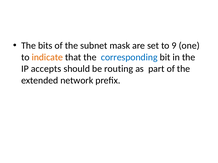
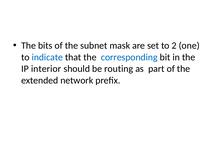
9: 9 -> 2 (174, 46)
indicate colour: orange -> blue (47, 57)
accepts: accepts -> interior (46, 69)
